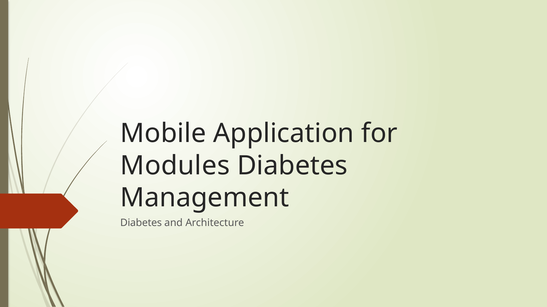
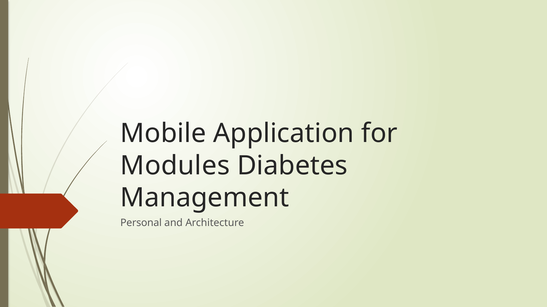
Diabetes: Diabetes -> Personal (141, 223)
